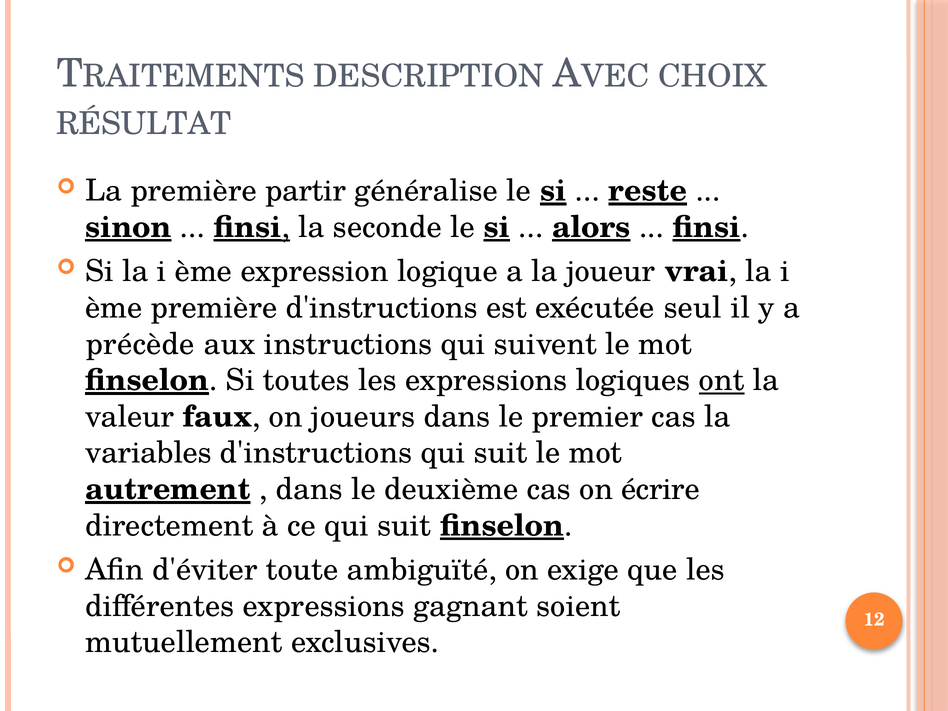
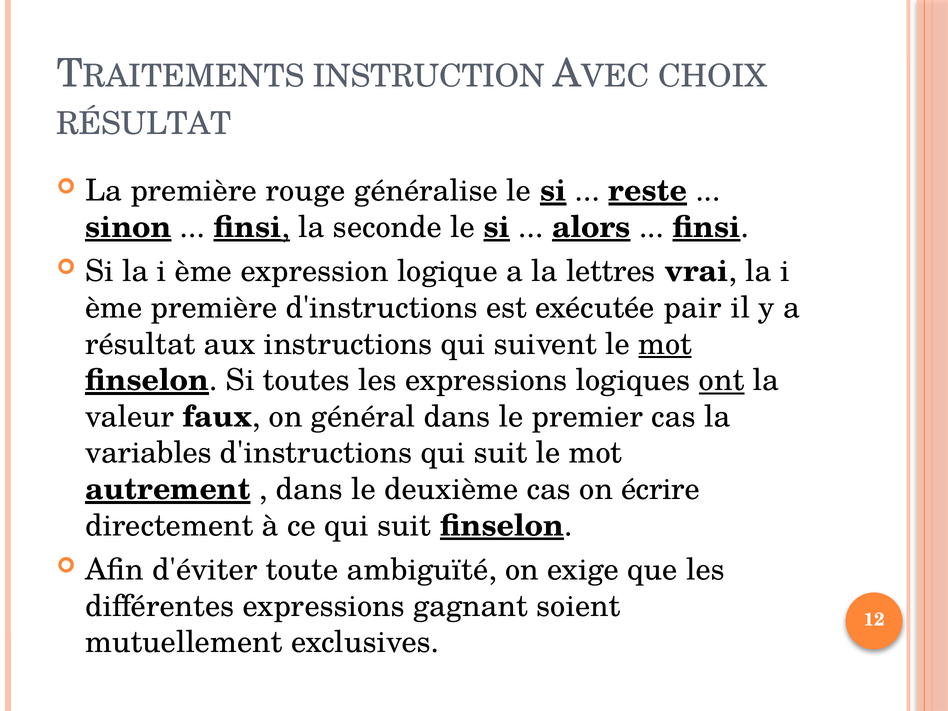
DESCRIPTION: DESCRIPTION -> INSTRUCTION (429, 77)
partir: partir -> rouge (305, 191)
joueur: joueur -> lettres (611, 271)
seul: seul -> pair (693, 308)
précède: précède -> résultat (140, 344)
mot underline: none -> present (665, 344)
joueurs: joueurs -> général (363, 417)
